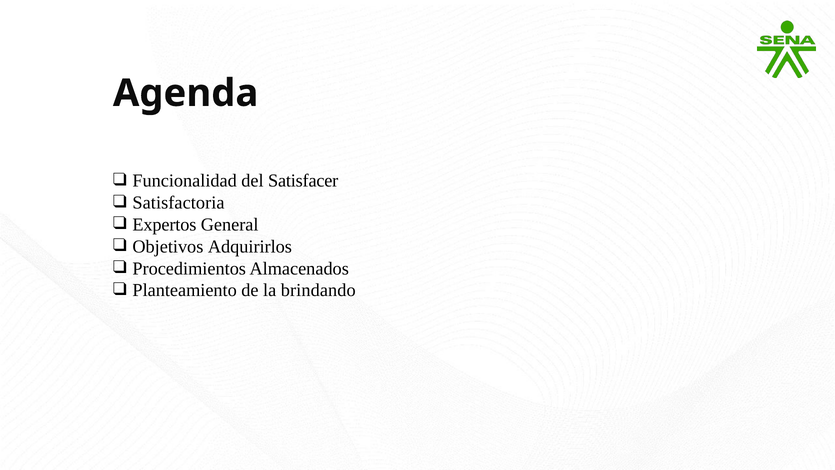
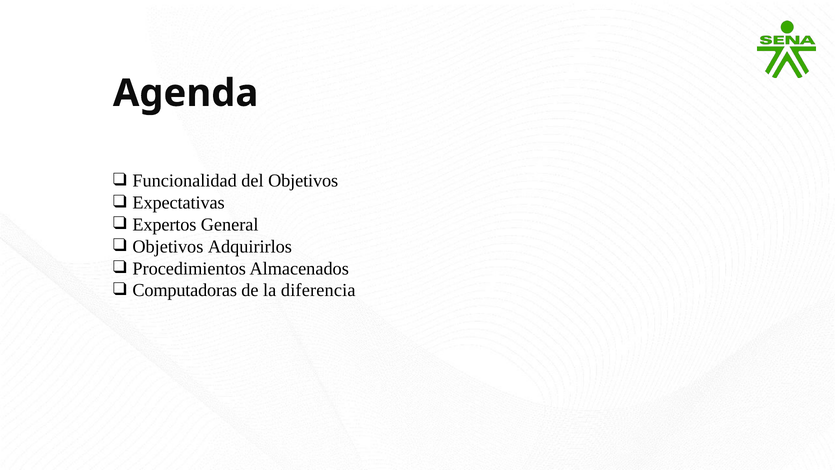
del Satisfacer: Satisfacer -> Objetivos (303, 181)
Satisfactoria: Satisfactoria -> Expectativas (179, 203)
Planteamiento: Planteamiento -> Computadoras (185, 290)
brindando: brindando -> diferencia (318, 290)
